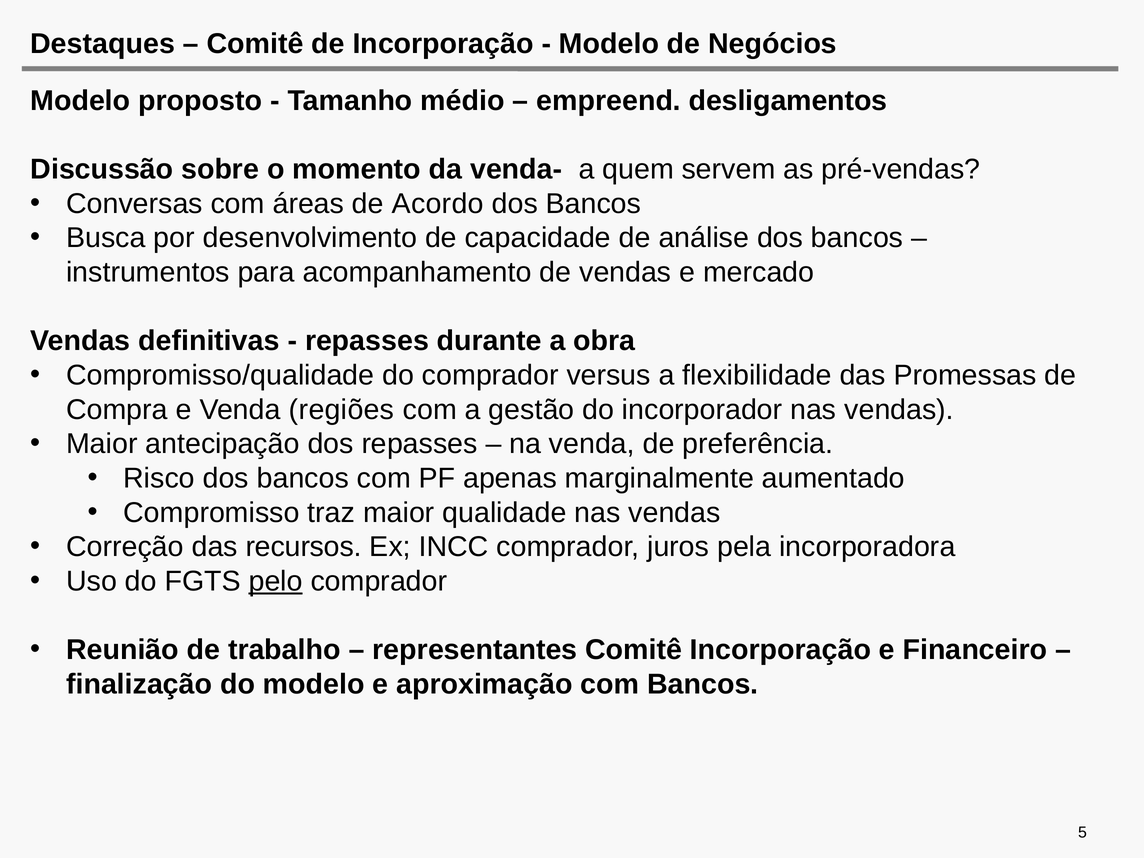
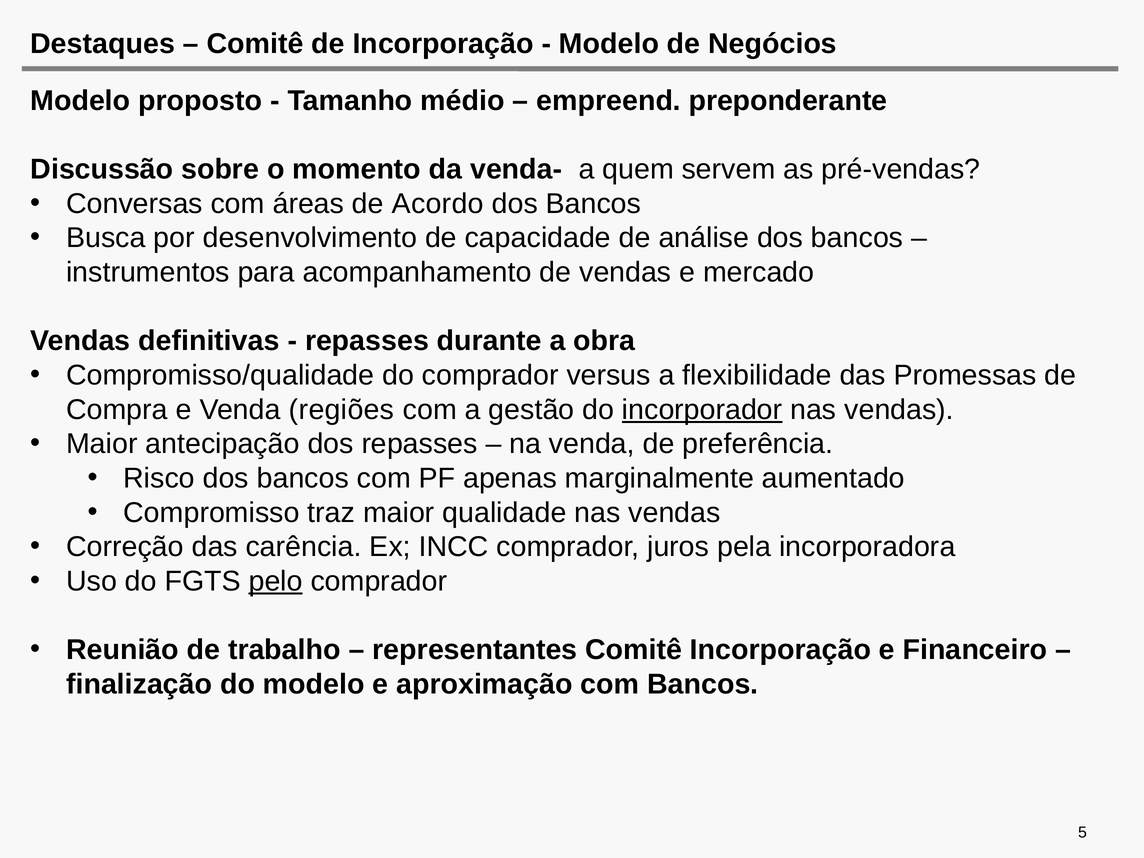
desligamentos: desligamentos -> preponderante (788, 101)
incorporador underline: none -> present (702, 410)
recursos: recursos -> carência (304, 547)
